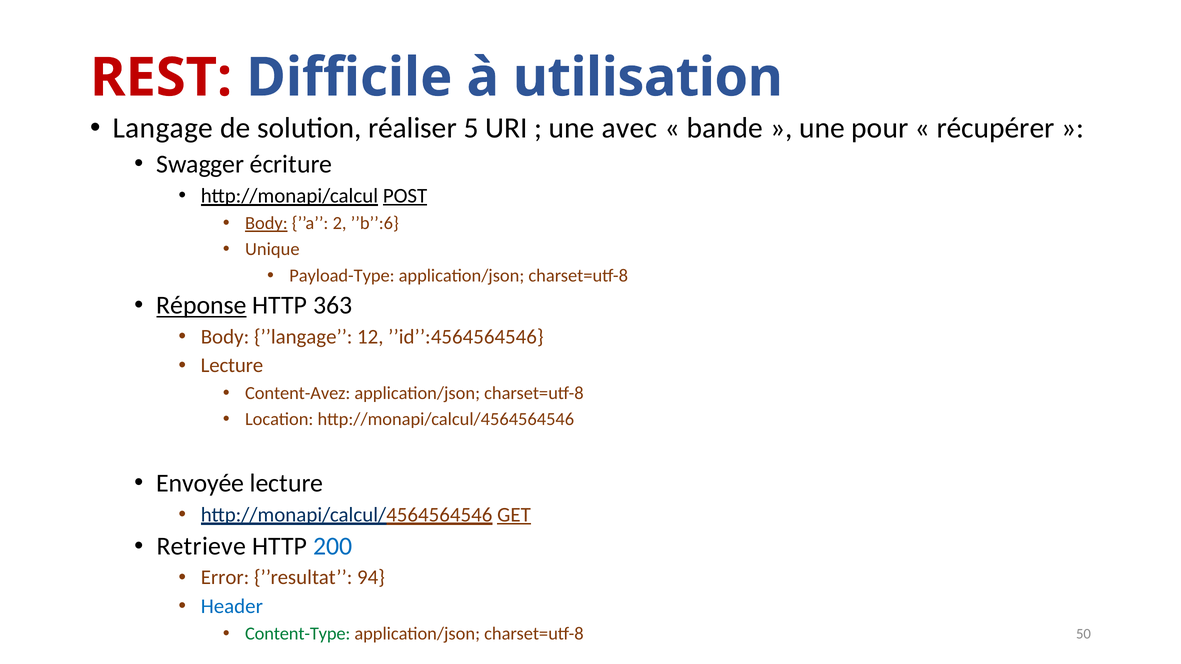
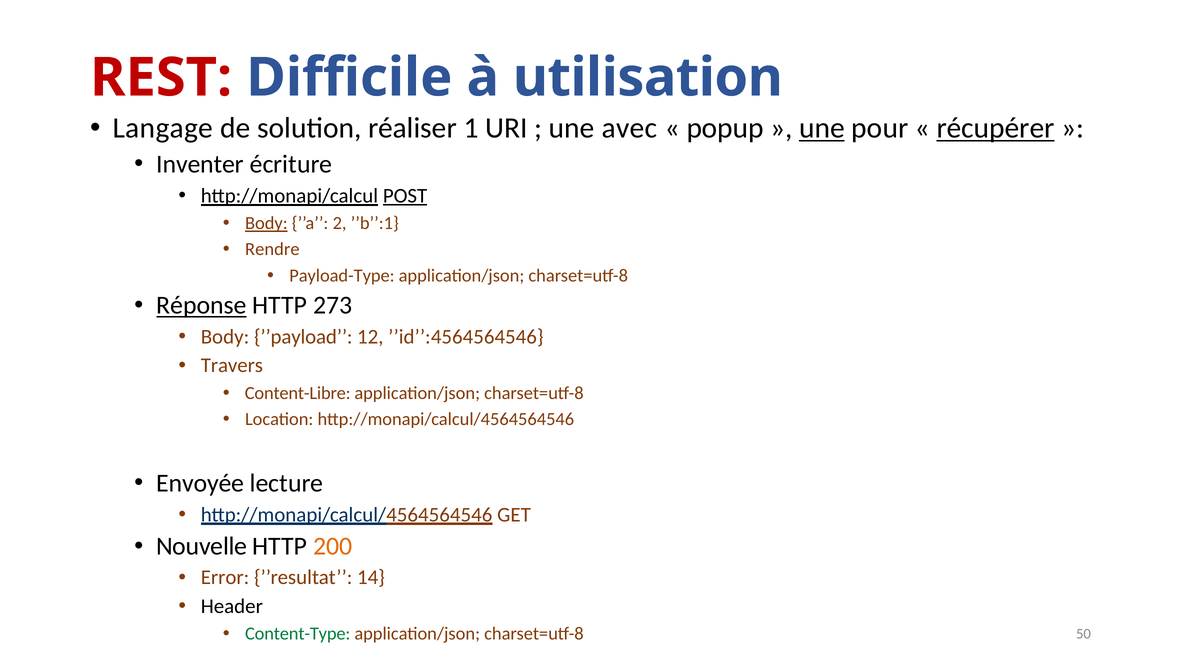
5: 5 -> 1 (471, 128)
bande: bande -> popup (725, 128)
une underline: none -> present (822, 128)
récupérer underline: none -> present (996, 128)
Swagger: Swagger -> Inventer (200, 164)
’’b’’:6: ’’b’’:6 -> ’’b’’:1 (375, 223)
Unique: Unique -> Rendre (272, 249)
363: 363 -> 273 (333, 306)
’’langage: ’’langage -> ’’payload (303, 337)
Lecture: Lecture -> Travers (232, 366)
Content-Avez: Content-Avez -> Content-Libre (298, 393)
GET underline: present -> none (514, 515)
Retrieve: Retrieve -> Nouvelle (202, 546)
200 colour: blue -> orange (333, 546)
94: 94 -> 14 (371, 578)
Header colour: blue -> black (232, 607)
